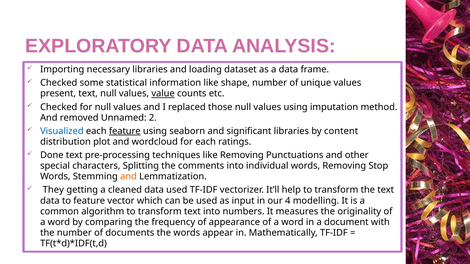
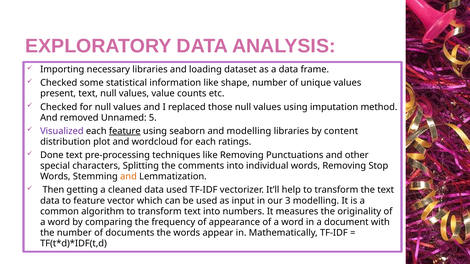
value underline: present -> none (163, 94)
2: 2 -> 5 (153, 118)
Visualized colour: blue -> purple (62, 131)
and significant: significant -> modelling (249, 131)
They: They -> Then (53, 190)
4: 4 -> 3 (288, 201)
